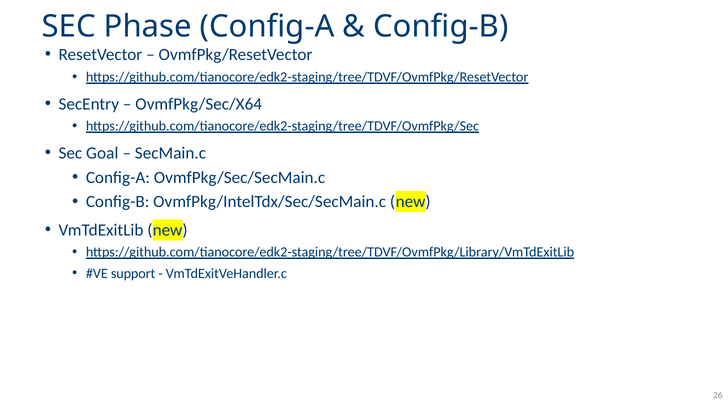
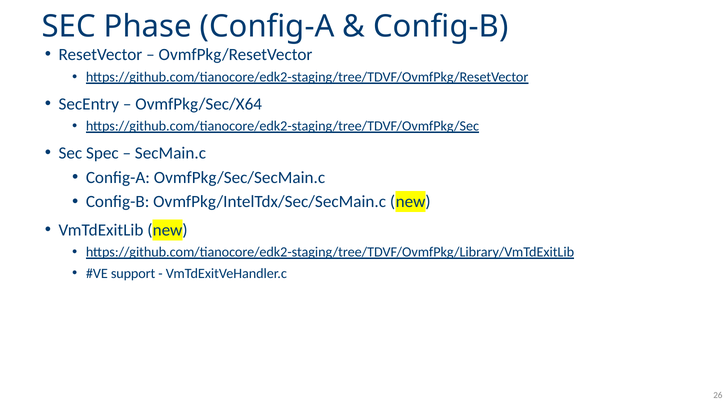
Goal: Goal -> Spec (102, 153)
